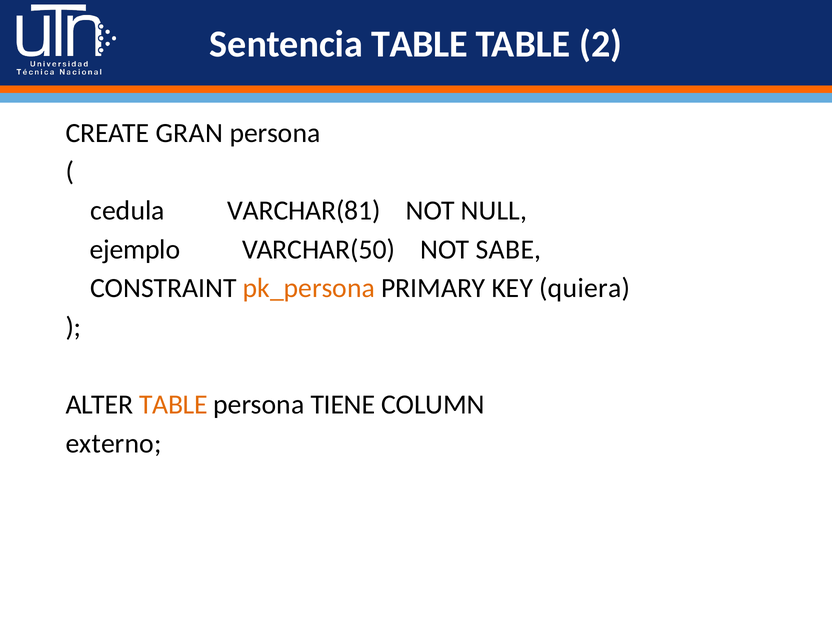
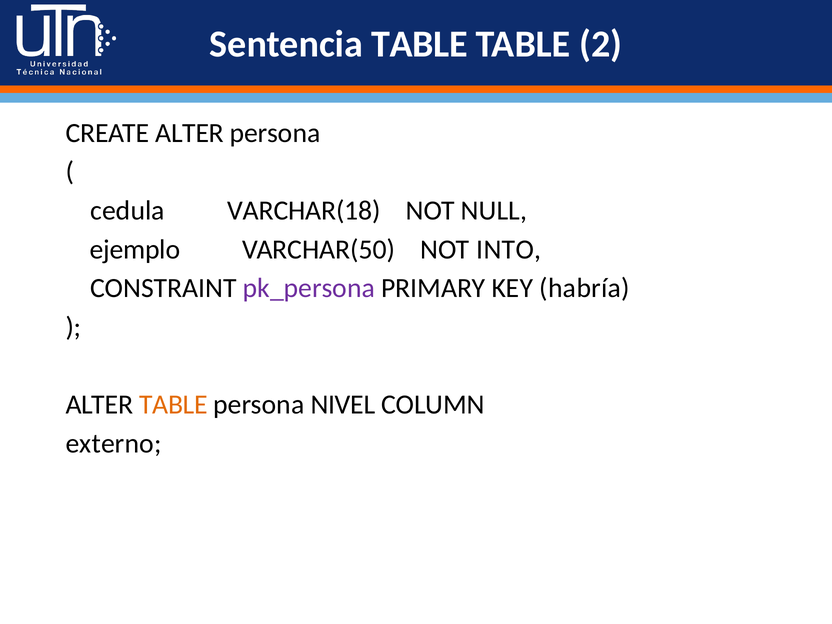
CREATE GRAN: GRAN -> ALTER (190, 133)
VARCHAR(81: VARCHAR(81 -> VARCHAR(18 (304, 211)
SABE: SABE -> INTO (509, 249)
pk_persona colour: orange -> purple (309, 288)
quiera: quiera -> habría (585, 288)
TIENE: TIENE -> NIVEL (343, 405)
